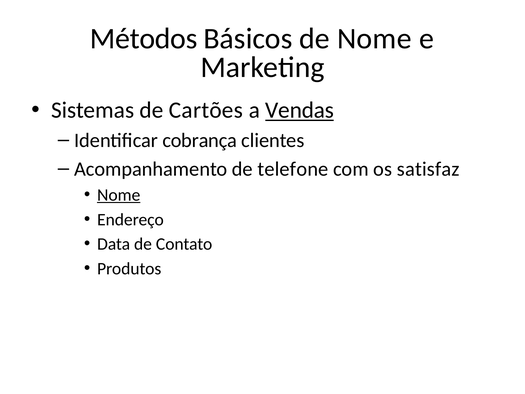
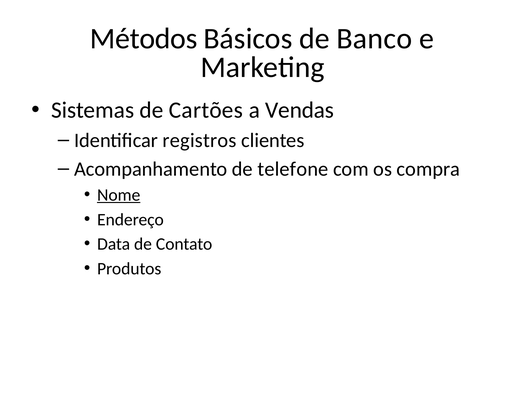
de Nome: Nome -> Banco (374, 39)
Vendas underline: present -> none (300, 110)
cobrança: cobrança -> registros (199, 140)
satisfaz: satisfaz -> compra (428, 169)
